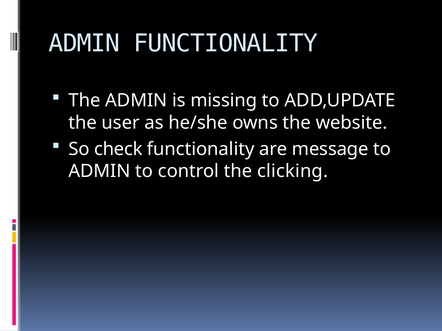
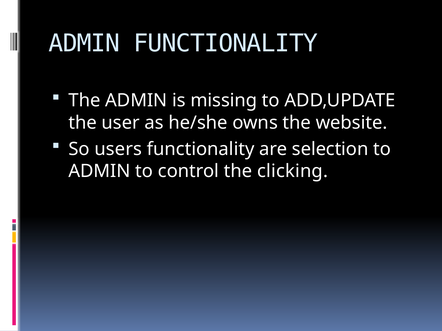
check: check -> users (118, 149)
message: message -> selection (330, 149)
